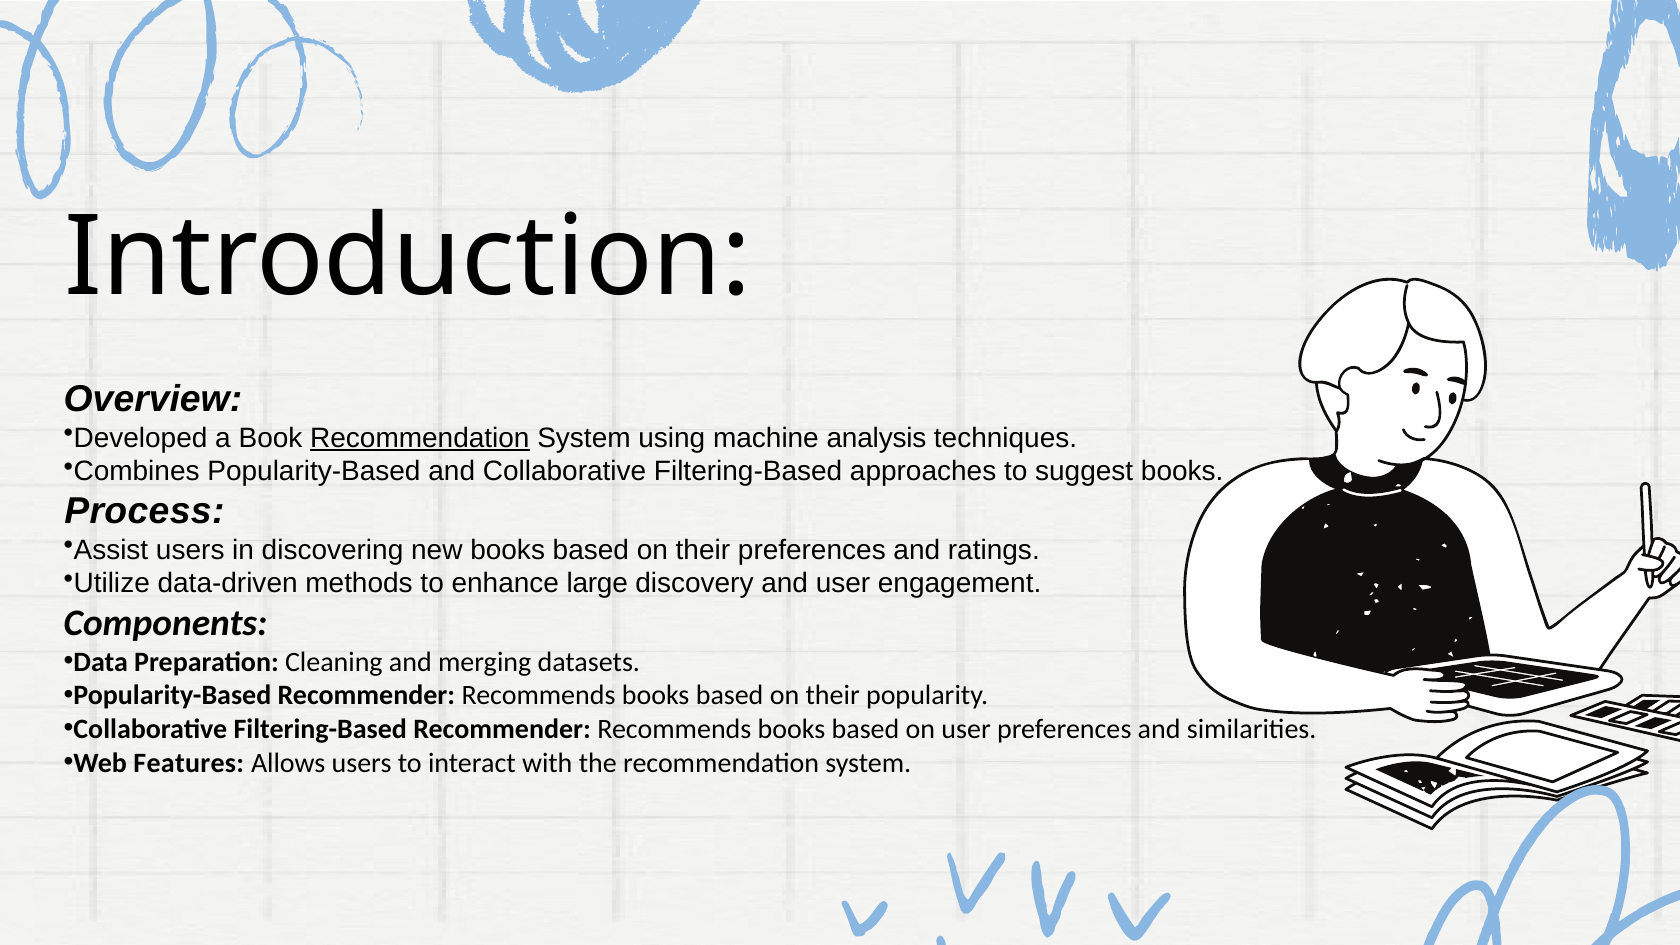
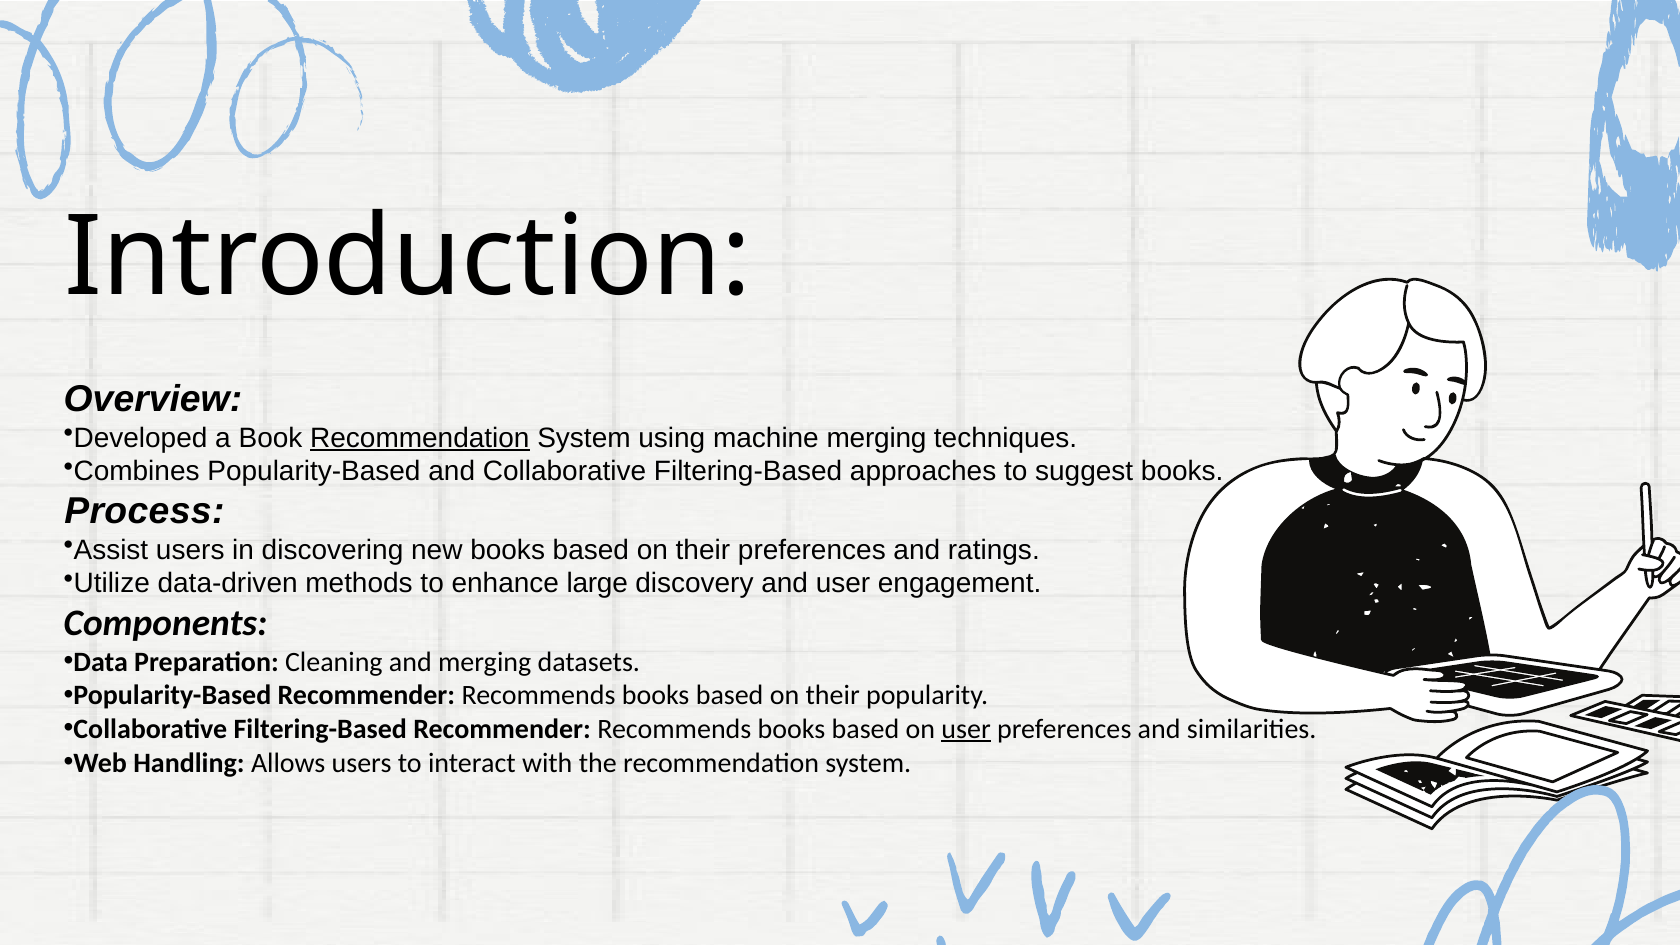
machine analysis: analysis -> merging (877, 438)
user underline: none -> present (966, 729)
Features: Features -> Handling (189, 763)
